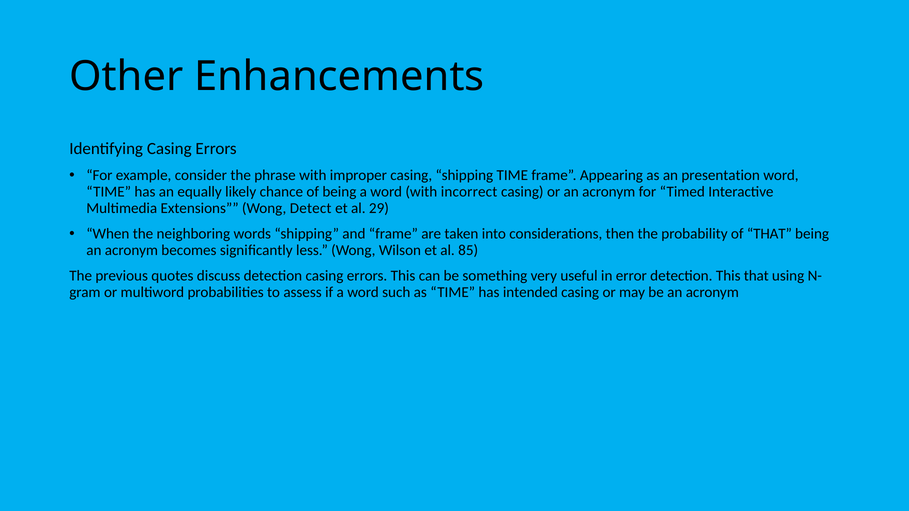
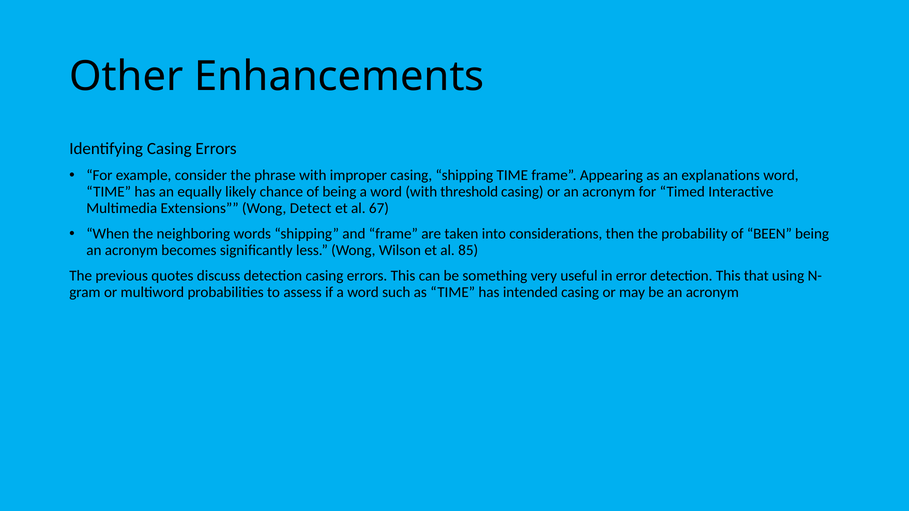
presentation: presentation -> explanations (721, 175)
incorrect: incorrect -> threshold (469, 192)
29: 29 -> 67 (379, 208)
of THAT: THAT -> BEEN (769, 234)
